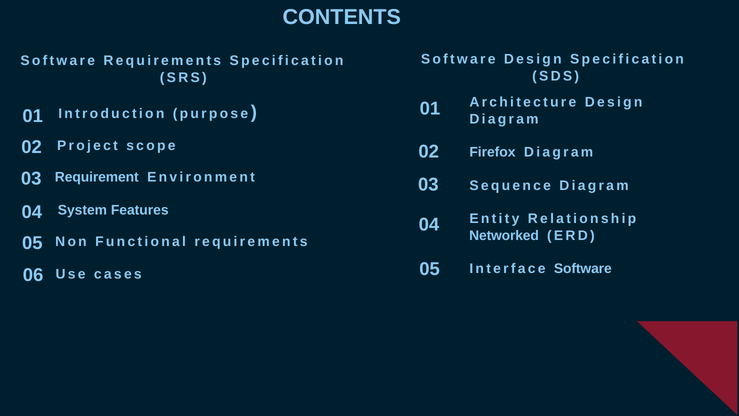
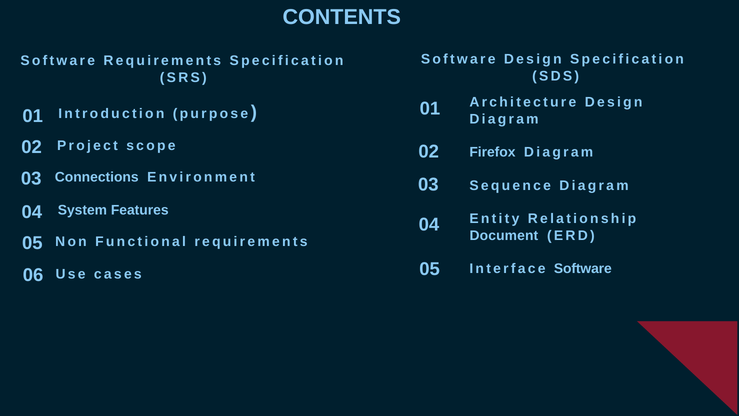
Requirement: Requirement -> Connections (97, 177)
Networked: Networked -> Document (504, 235)
